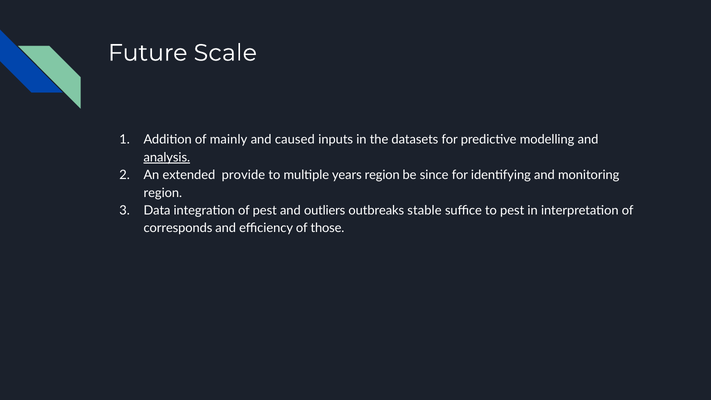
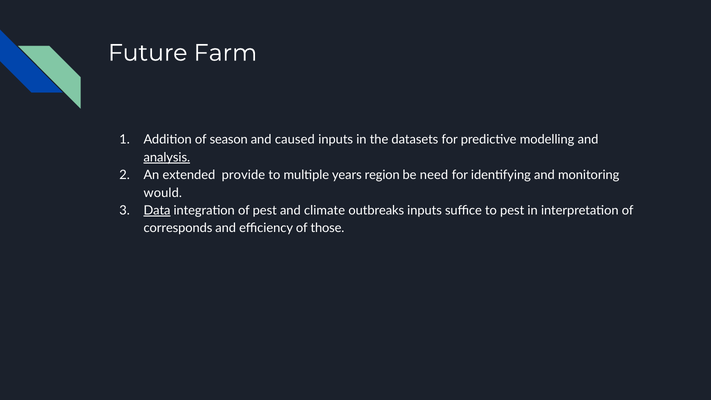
Scale: Scale -> Farm (225, 53)
mainly: mainly -> season (229, 140)
since: since -> need (434, 175)
region: region -> would (163, 193)
Data underline: none -> present (157, 210)
outliers: outliers -> climate (325, 210)
outbreaks stable: stable -> inputs (425, 210)
